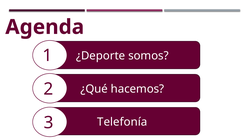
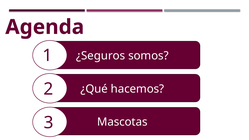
¿Deporte: ¿Deporte -> ¿Seguros (101, 56)
Telefonía: Telefonía -> Mascotas (122, 122)
